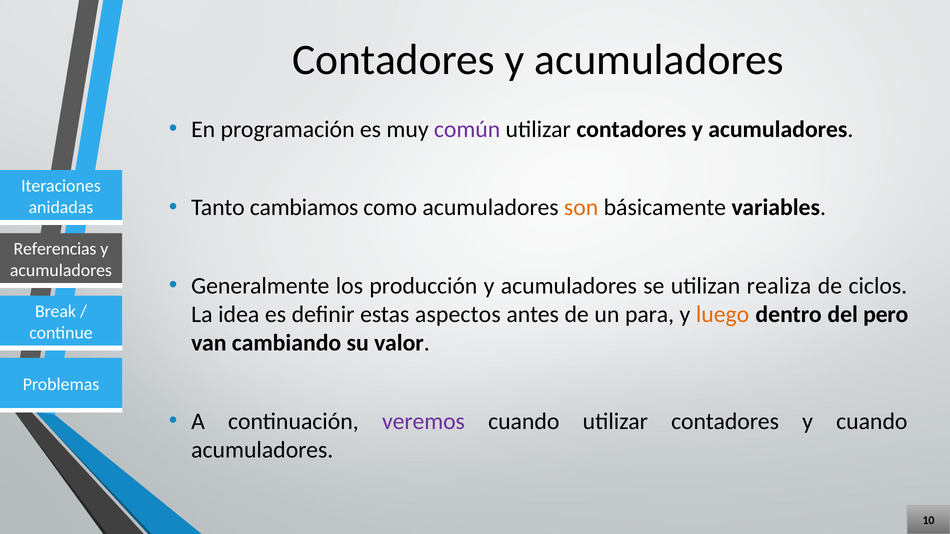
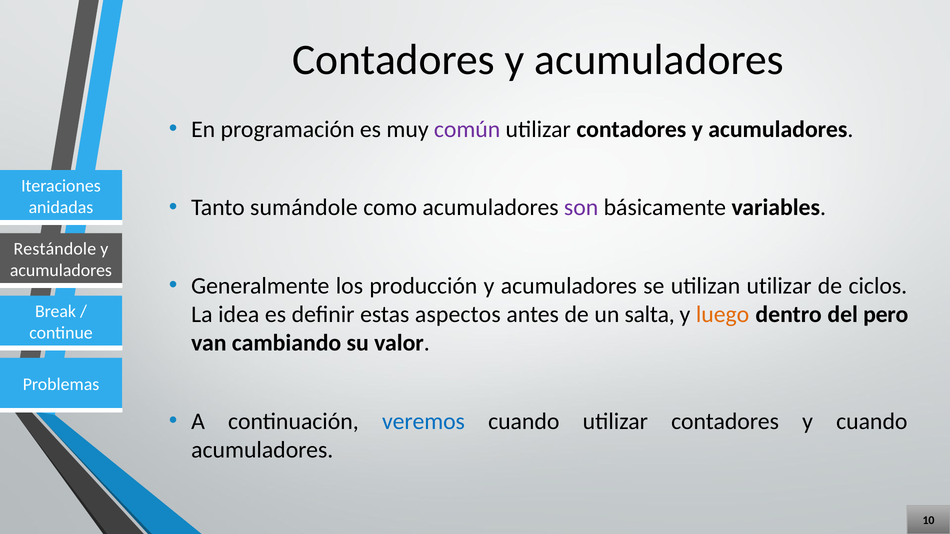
cambiamos: cambiamos -> sumándole (304, 208)
son colour: orange -> purple (581, 208)
Referencias: Referencias -> Restándole (55, 249)
utilizan realiza: realiza -> utilizar (779, 286)
para: para -> salta (650, 315)
veremos colour: purple -> blue (423, 422)
